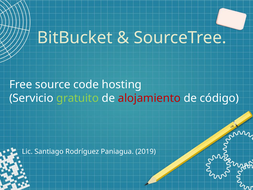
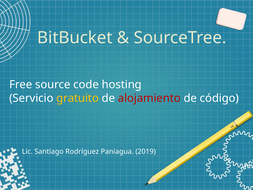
gratuito colour: light green -> yellow (78, 98)
